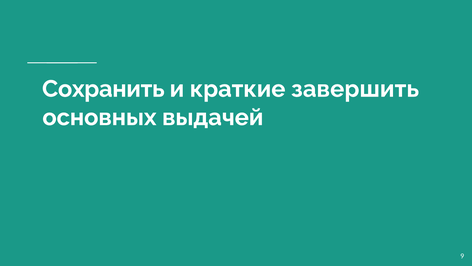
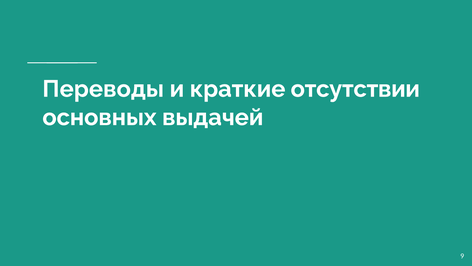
Сохранить: Сохранить -> Переводы (103, 89)
завершить: завершить -> отсутствии (355, 89)
